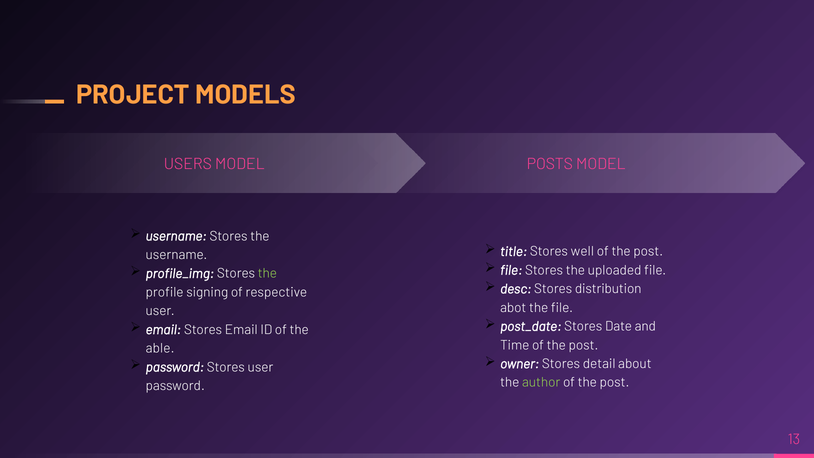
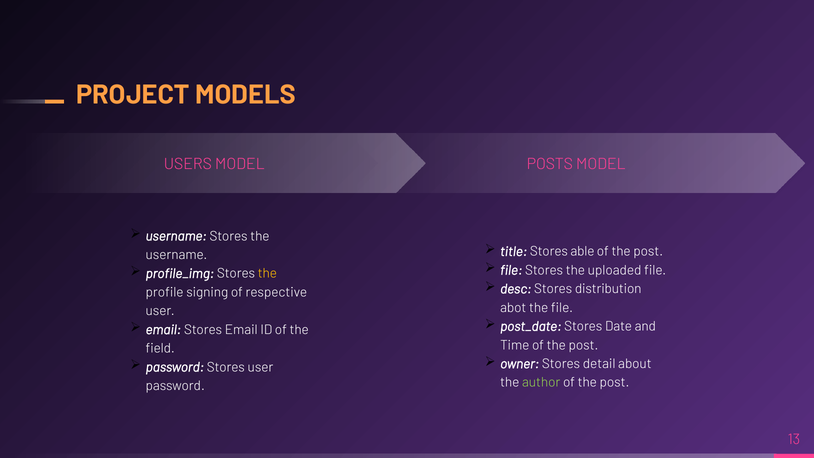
well: well -> able (582, 251)
the colour: light green -> yellow (267, 273)
able: able -> field (160, 348)
